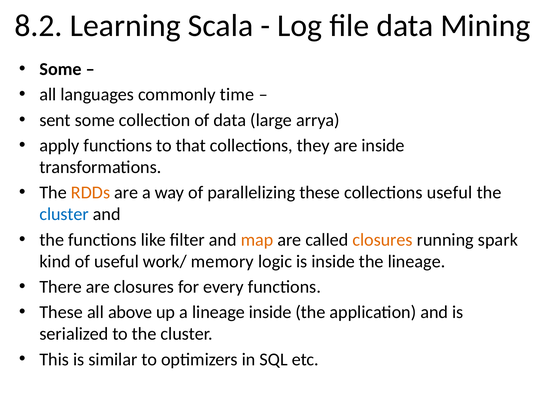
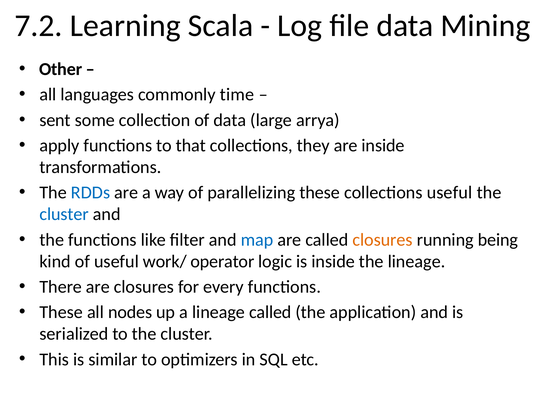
8.2: 8.2 -> 7.2 (39, 26)
Some: Some -> Other (61, 69)
RDDs colour: orange -> blue (91, 193)
map colour: orange -> blue (257, 240)
spark: spark -> being (498, 240)
memory: memory -> operator (222, 261)
above: above -> nodes (130, 312)
lineage inside: inside -> called (270, 312)
